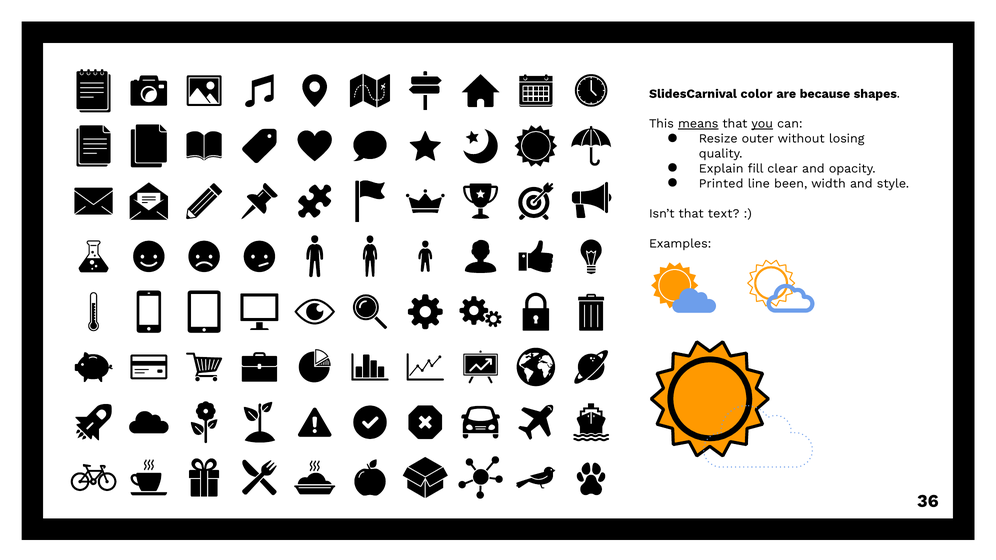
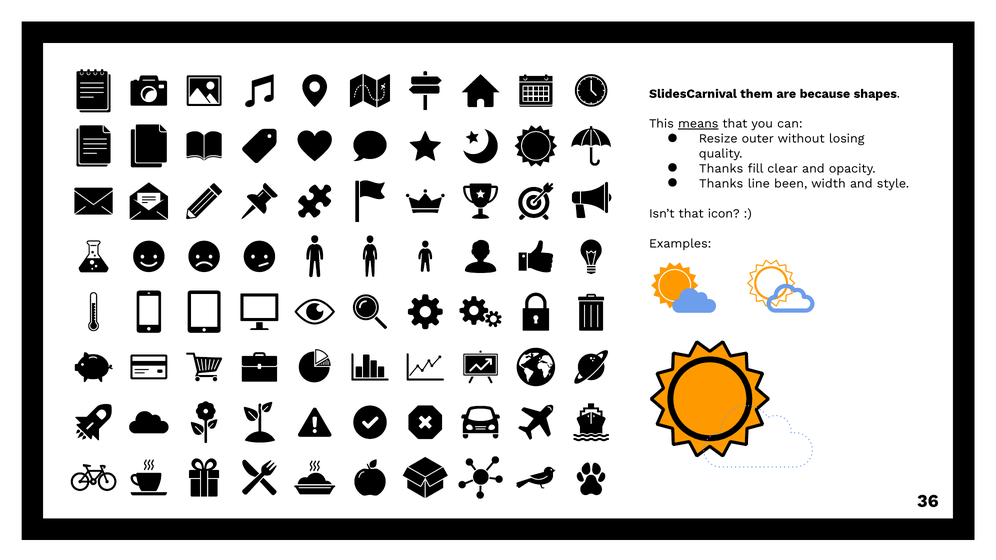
color: color -> them (756, 94)
you underline: present -> none (762, 124)
Explain: Explain -> Thanks (721, 169)
Printed: Printed -> Thanks (721, 184)
text: text -> icon (724, 214)
